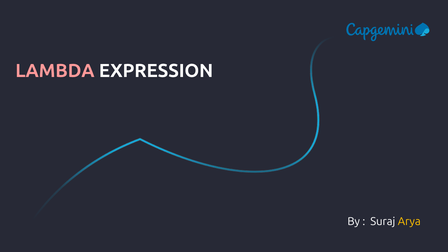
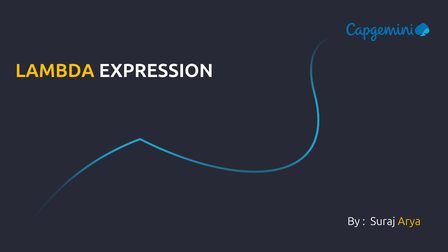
LAMBDA colour: pink -> yellow (55, 71)
